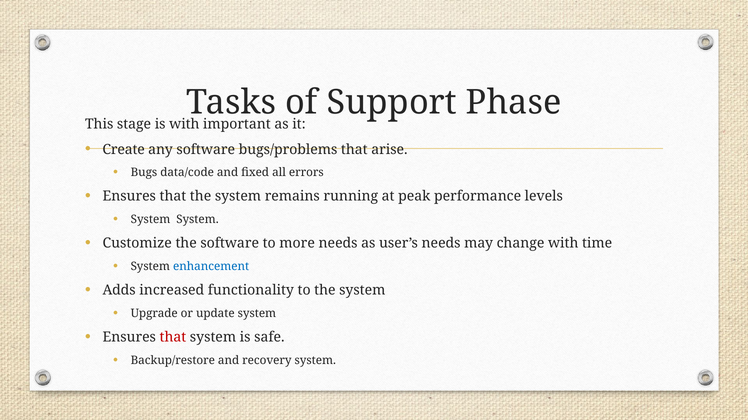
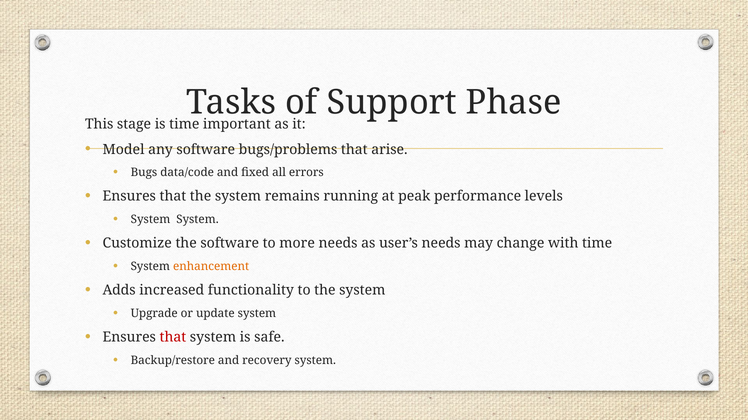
is with: with -> time (184, 124)
Create: Create -> Model (124, 150)
enhancement colour: blue -> orange (211, 267)
